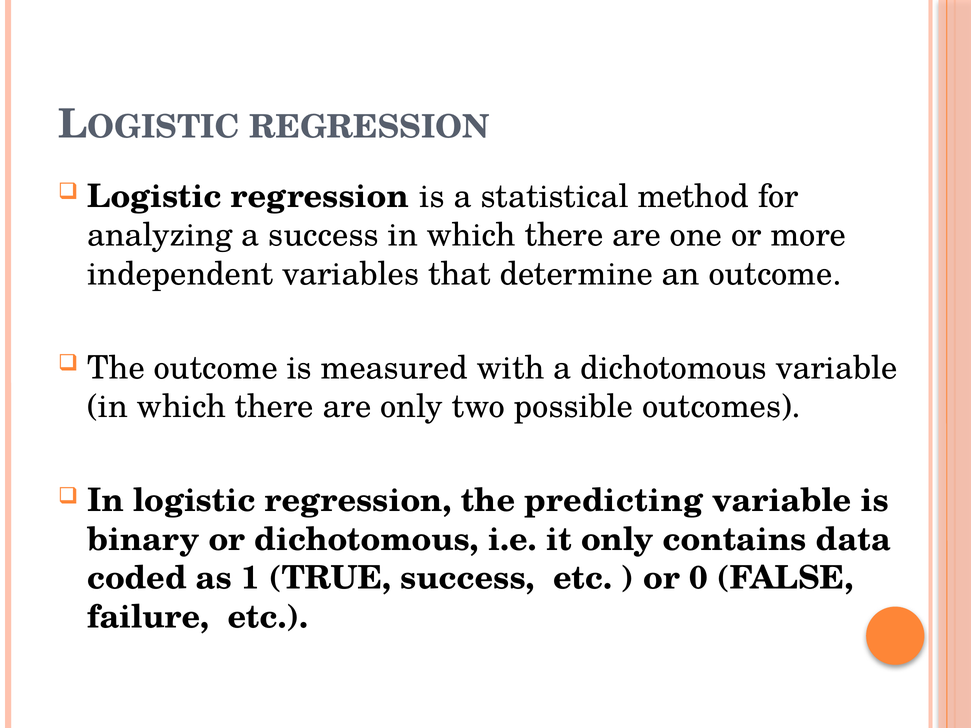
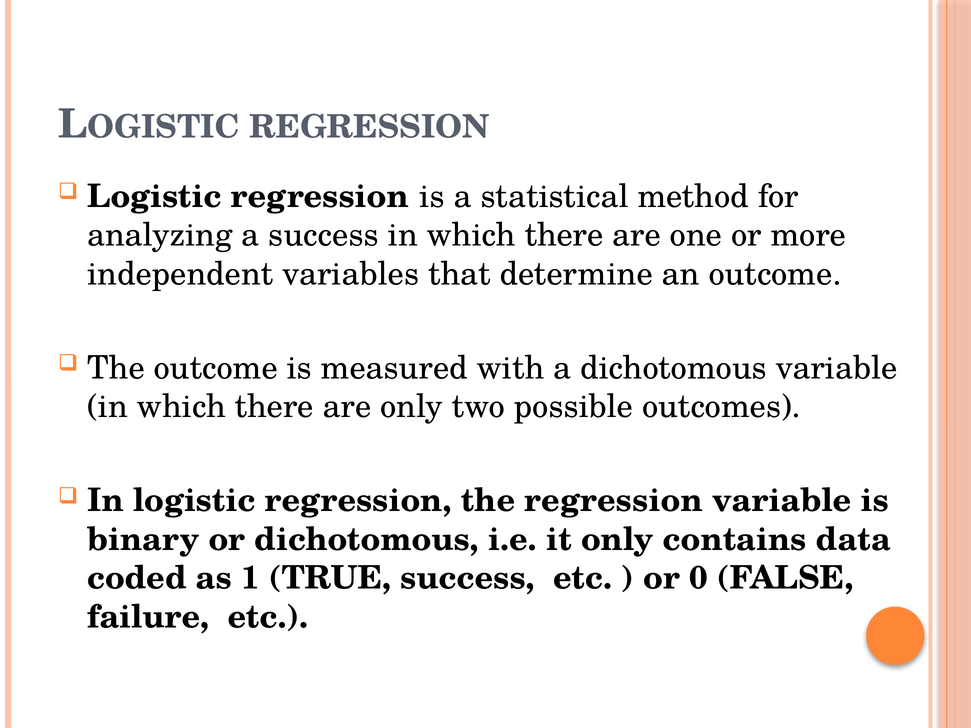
the predicting: predicting -> regression (614, 501)
